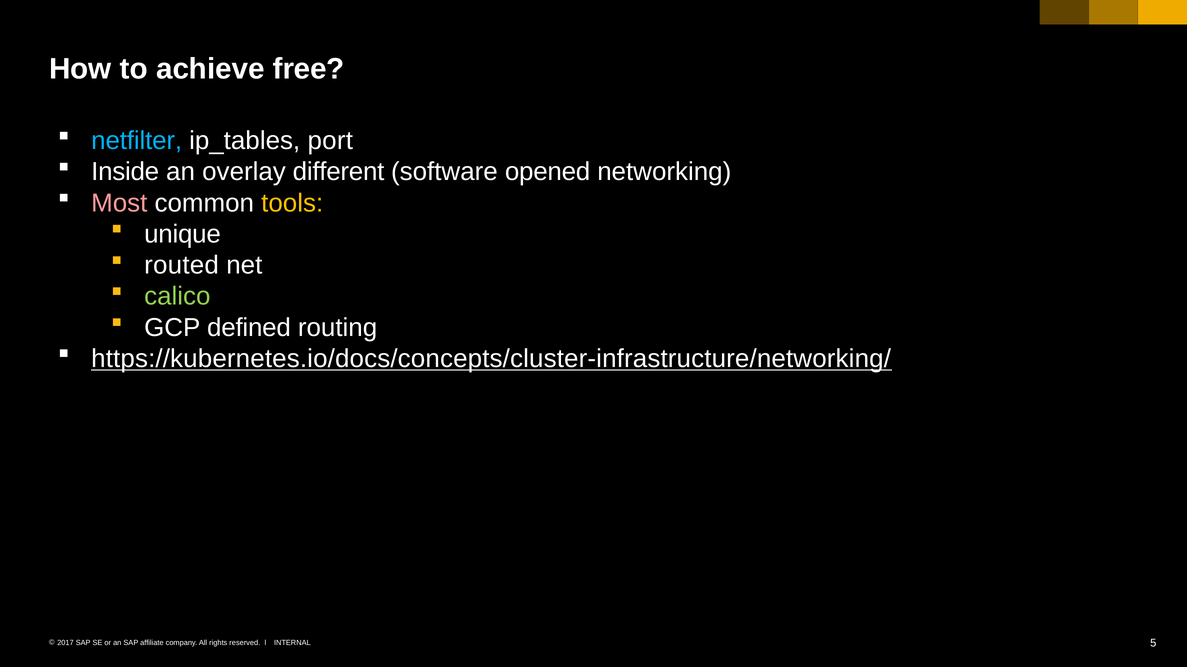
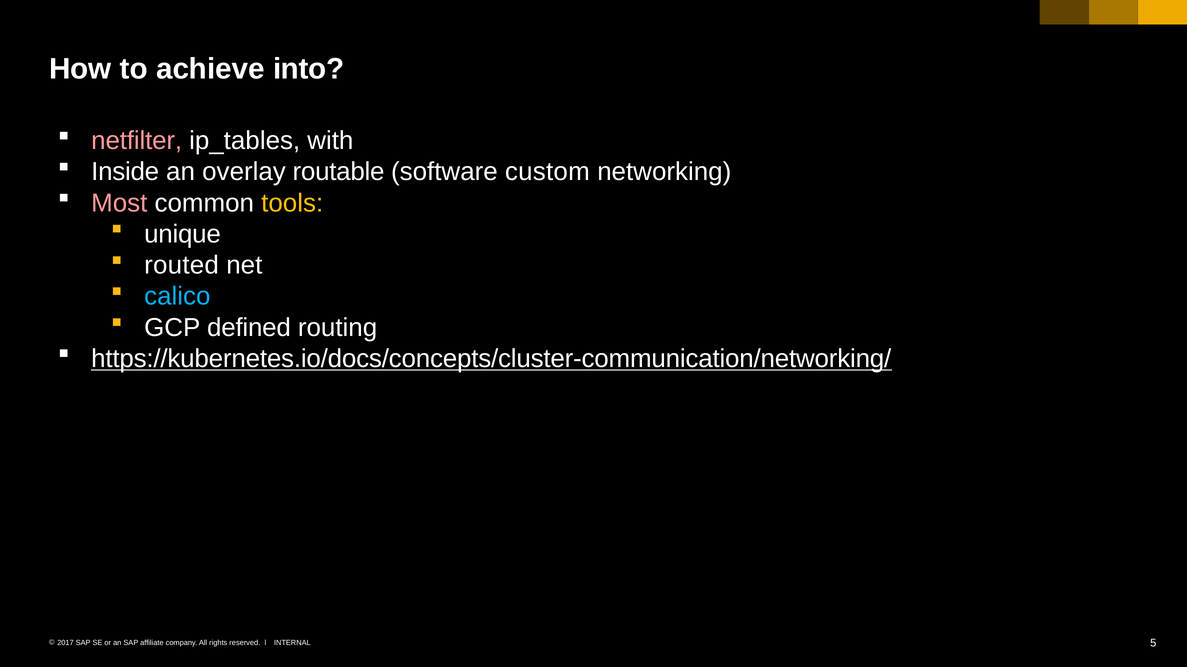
free: free -> into (309, 69)
netfilter colour: light blue -> pink (137, 141)
port: port -> with (330, 141)
different: different -> routable (339, 172)
opened: opened -> custom (547, 172)
calico colour: light green -> light blue (177, 297)
https://kubernetes.io/docs/concepts/cluster-infrastructure/networking/: https://kubernetes.io/docs/concepts/cluster-infrastructure/networking/ -> https://kubernetes.io/docs/concepts/cluster-communication/networking/ (491, 359)
